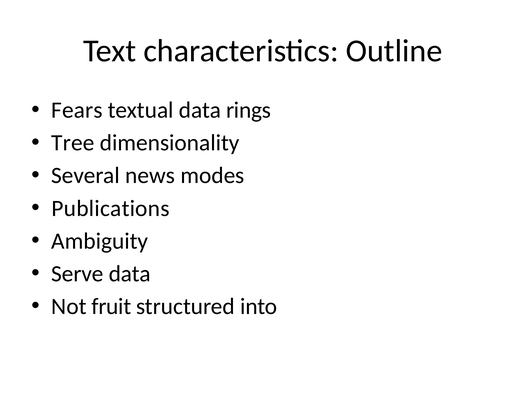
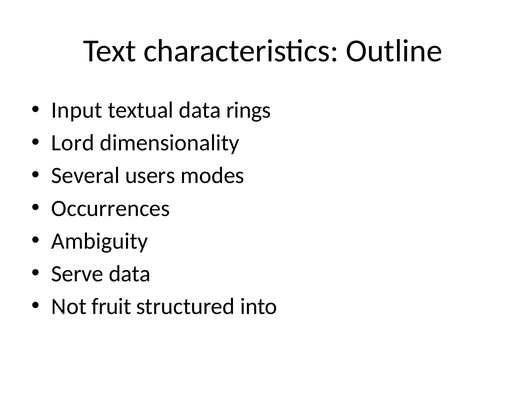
Fears: Fears -> Input (77, 110)
Tree: Tree -> Lord (73, 143)
news: news -> users (150, 176)
Publications: Publications -> Occurrences (111, 209)
